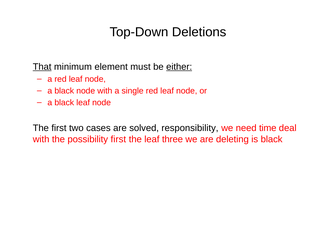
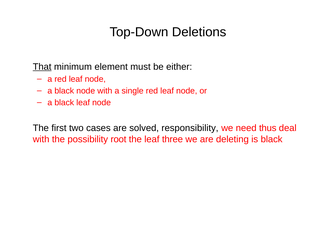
either underline: present -> none (179, 67)
time: time -> thus (268, 128)
possibility first: first -> root (118, 139)
